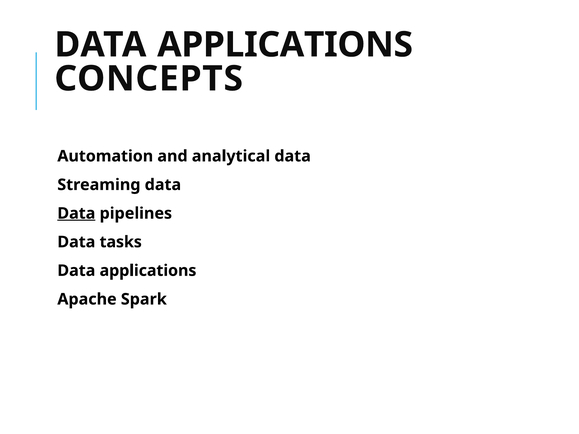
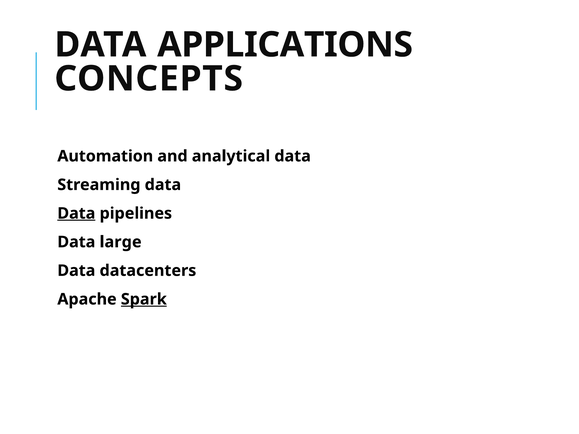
tasks: tasks -> large (121, 242)
applications: applications -> datacenters (148, 271)
Spark underline: none -> present (144, 299)
